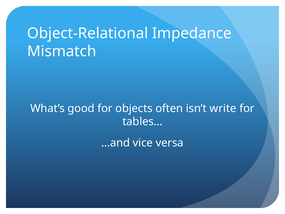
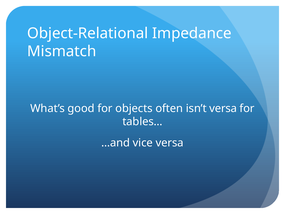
isn’t write: write -> versa (223, 108)
